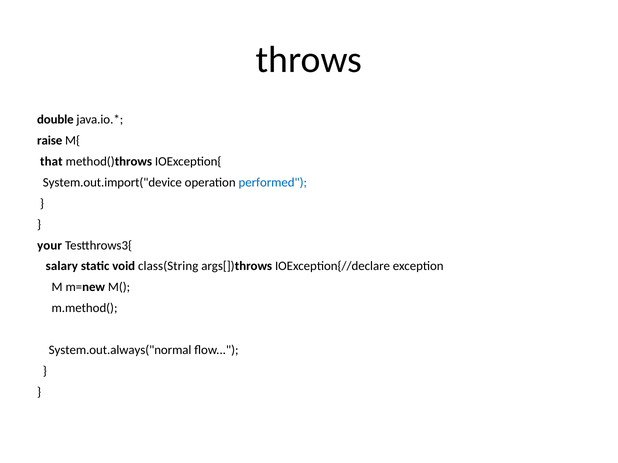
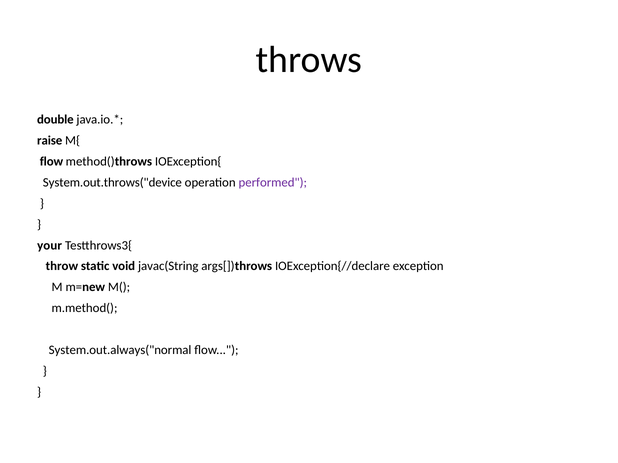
that: that -> flow (51, 162)
System.out.import("device: System.out.import("device -> System.out.throws("device (112, 183)
performed colour: blue -> purple (273, 183)
salary: salary -> throw (62, 267)
class(String: class(String -> javac(String (168, 267)
